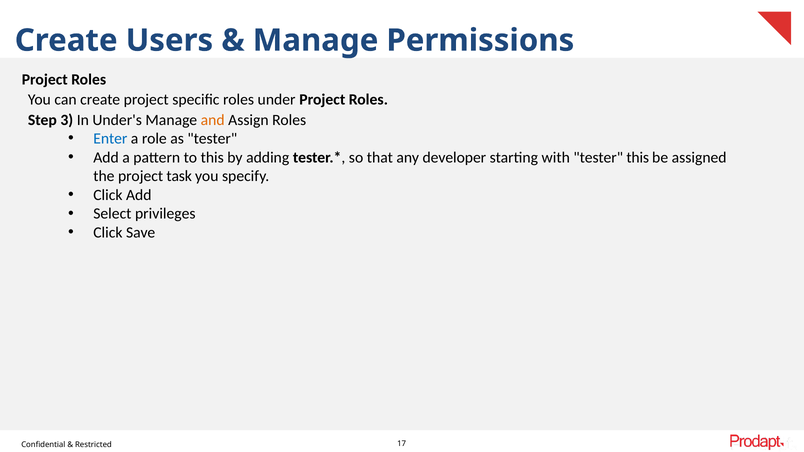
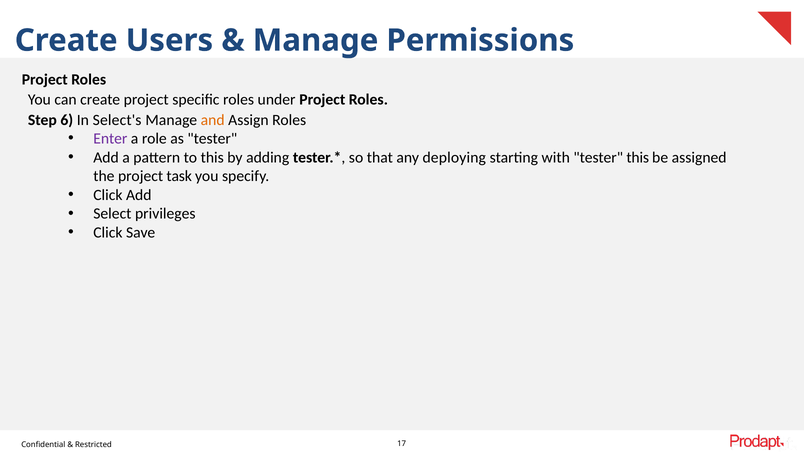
3: 3 -> 6 (67, 120)
Under's: Under's -> Select's (117, 120)
Enter colour: blue -> purple (110, 139)
developer: developer -> deploying (454, 158)
